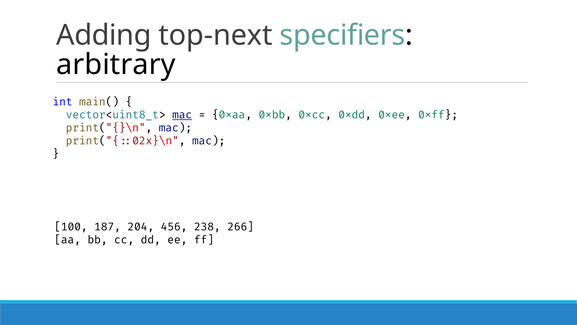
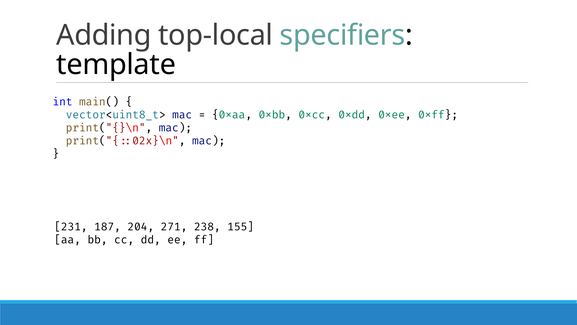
top-next: top-next -> top-local (216, 35)
arbitrary: arbitrary -> template (116, 65)
mac underline: present -> none (182, 115)
100: 100 -> 231 (71, 227)
456: 456 -> 271 (174, 227)
266: 266 -> 155 (241, 227)
